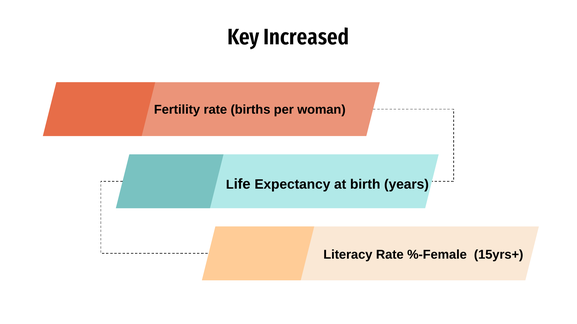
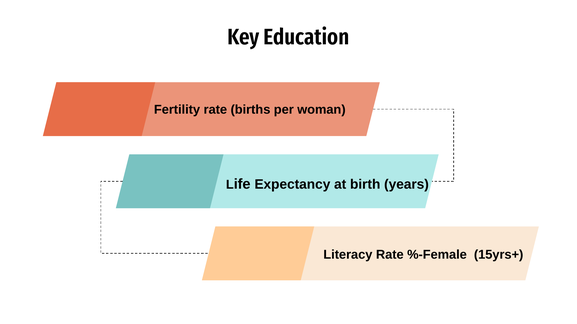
Increased: Increased -> Education (306, 37)
